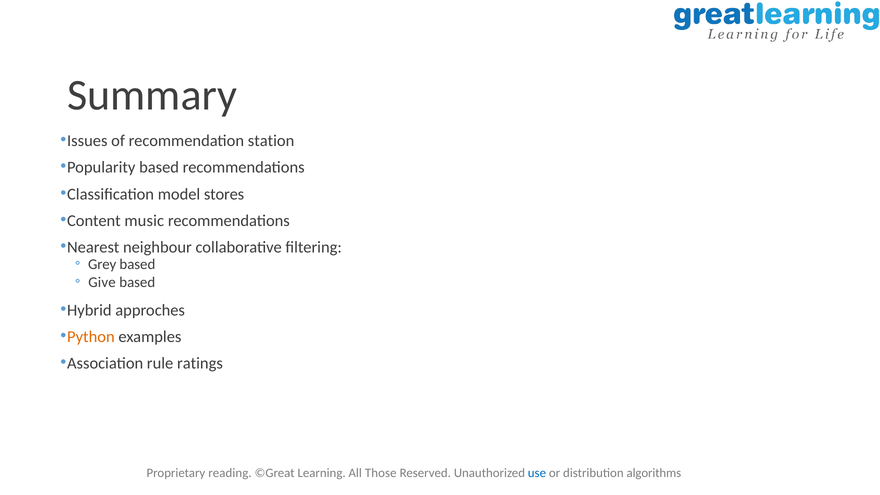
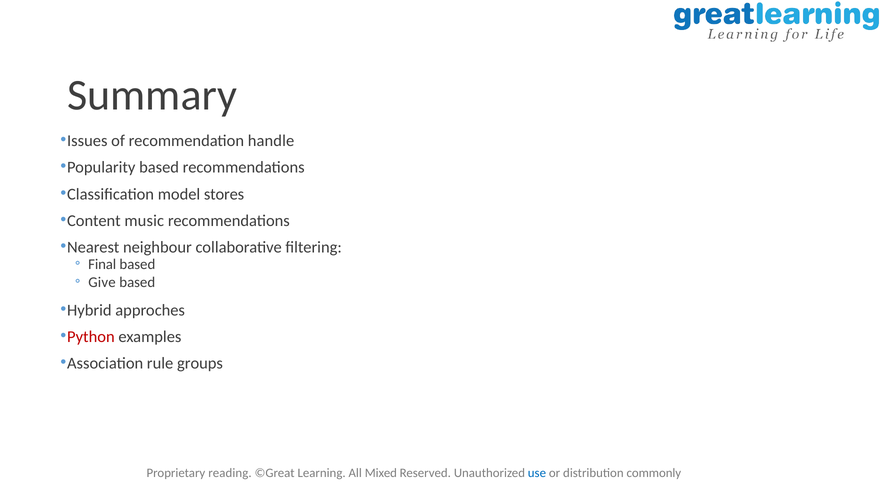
station: station -> handle (271, 141)
Grey: Grey -> Final (102, 264)
Python colour: orange -> red (91, 337)
ratings: ratings -> groups (200, 363)
Those: Those -> Mixed (381, 473)
algorithms: algorithms -> commonly (654, 473)
